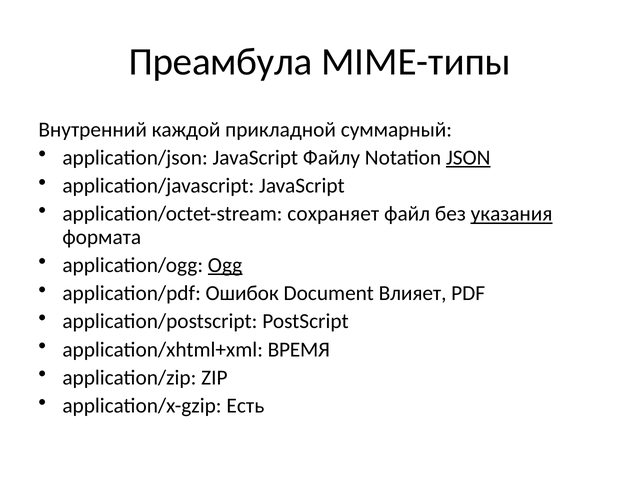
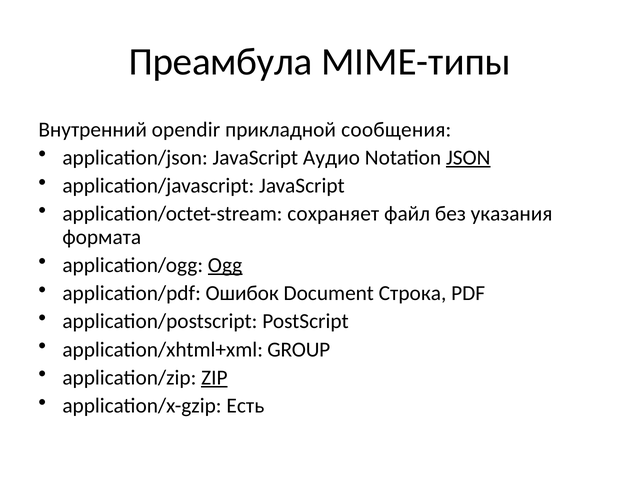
каждой: каждой -> opendir (186, 129)
суммарный: суммарный -> сообщения (396, 129)
Файлу: Файлу -> Аудио (331, 158)
указания underline: present -> none (512, 214)
Влияет: Влияет -> Строка (413, 293)
ВРЕМЯ: ВРЕМЯ -> GROUP (299, 350)
ZIP underline: none -> present (214, 378)
